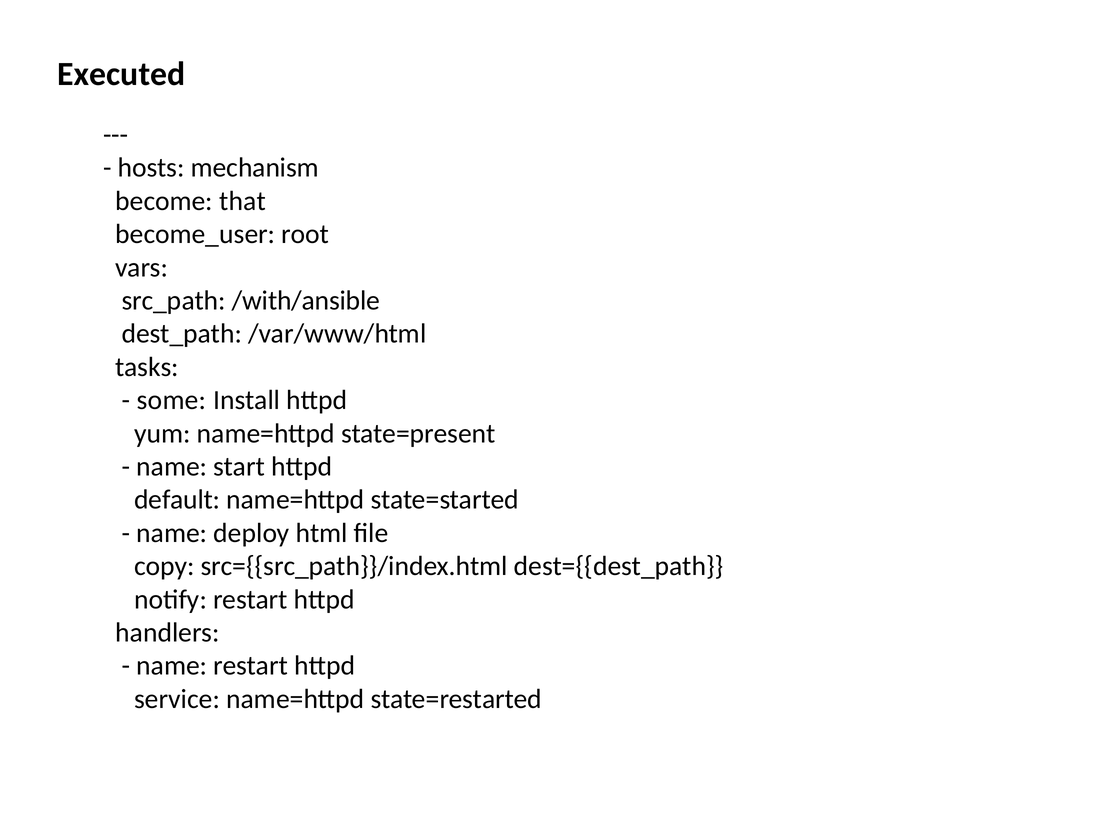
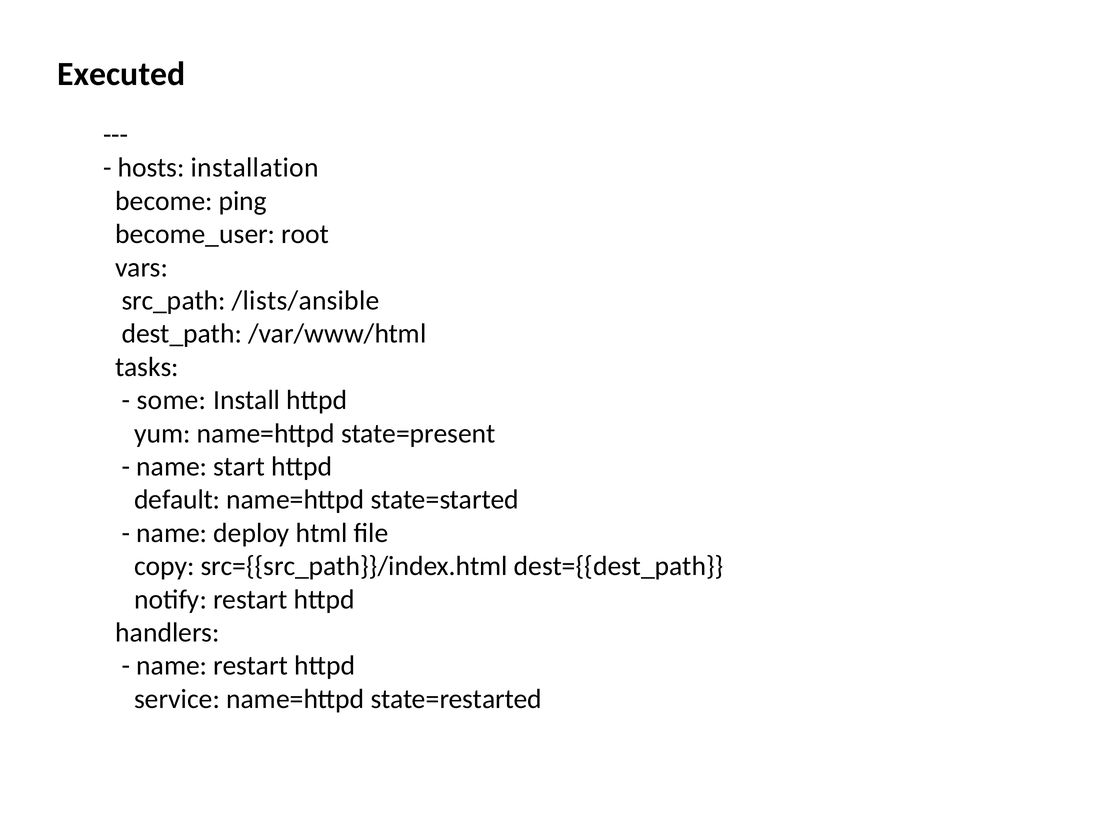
mechanism: mechanism -> installation (255, 168)
that: that -> ping (243, 201)
/with/ansible: /with/ansible -> /lists/ansible (306, 300)
